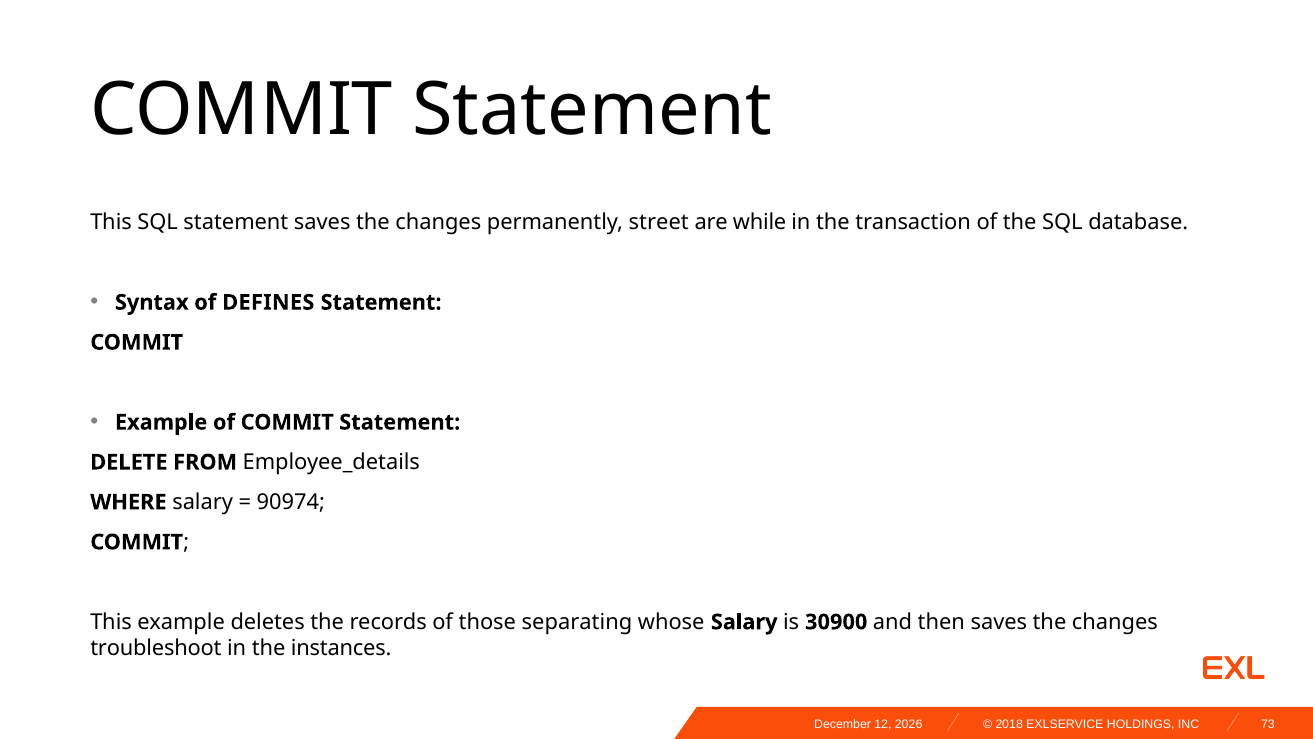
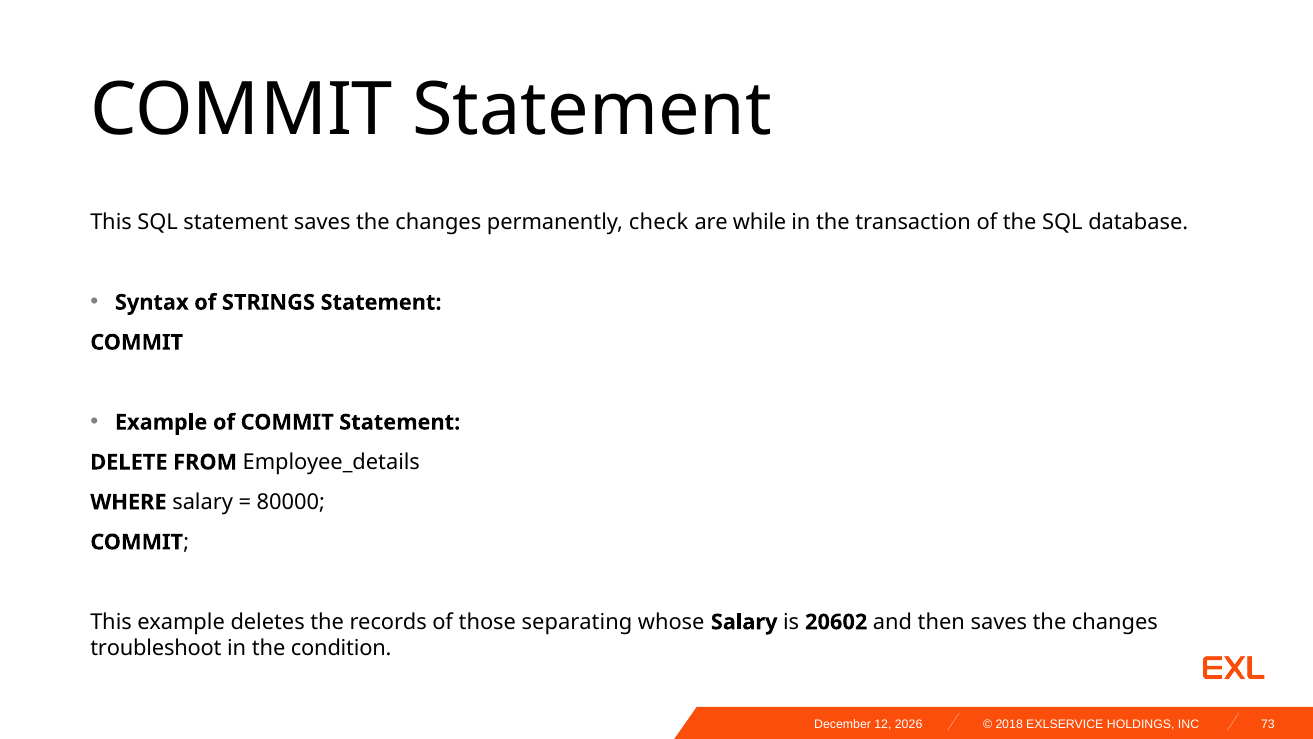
street: street -> check (659, 222)
DEFINES: DEFINES -> STRINGS (268, 302)
90974: 90974 -> 80000 (291, 502)
30900: 30900 -> 20602 (836, 622)
instances: instances -> condition (341, 648)
